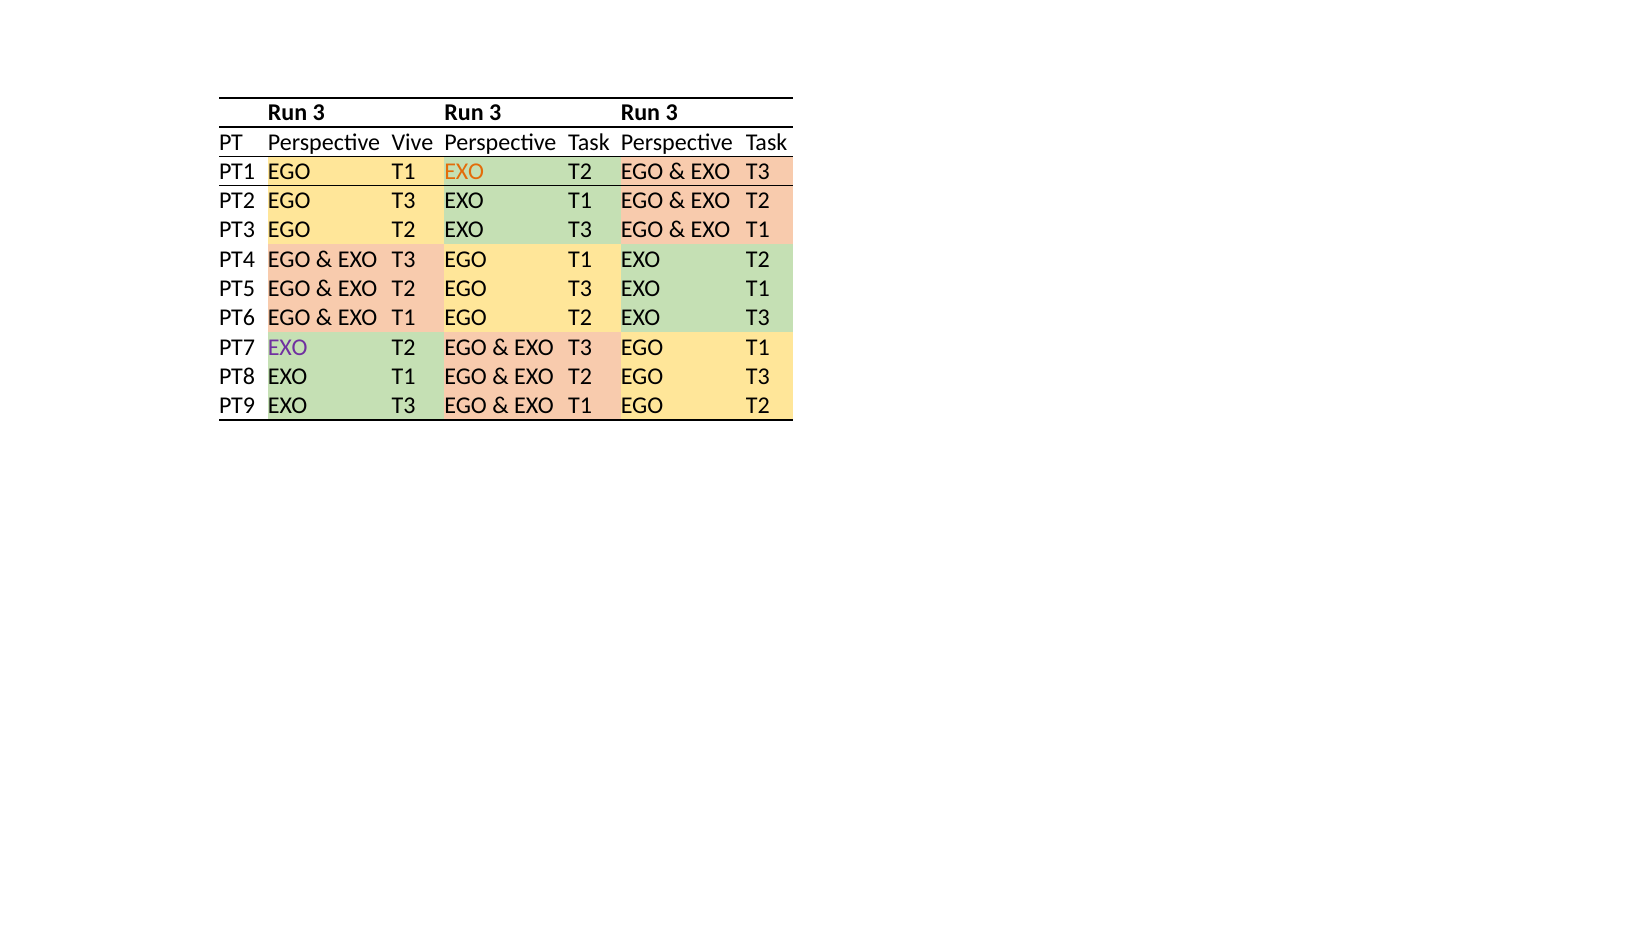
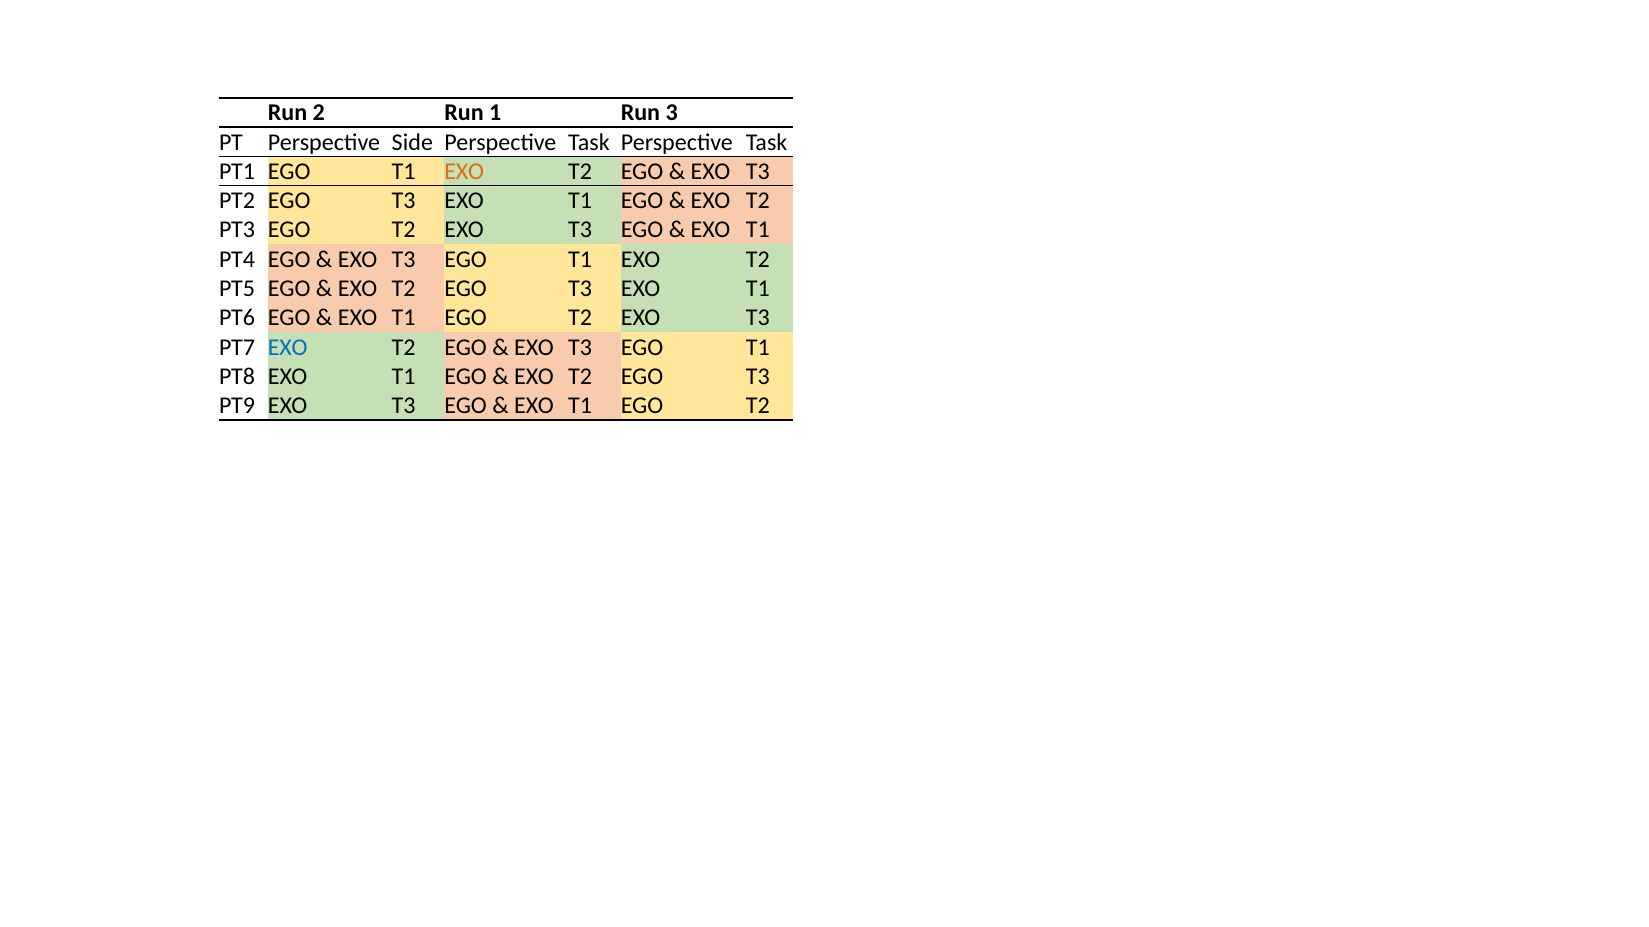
3: 3 -> 2 (319, 113)
3: 3 -> 1 (495, 113)
Vive: Vive -> Side (412, 142)
EXO colour: purple -> blue (288, 347)
